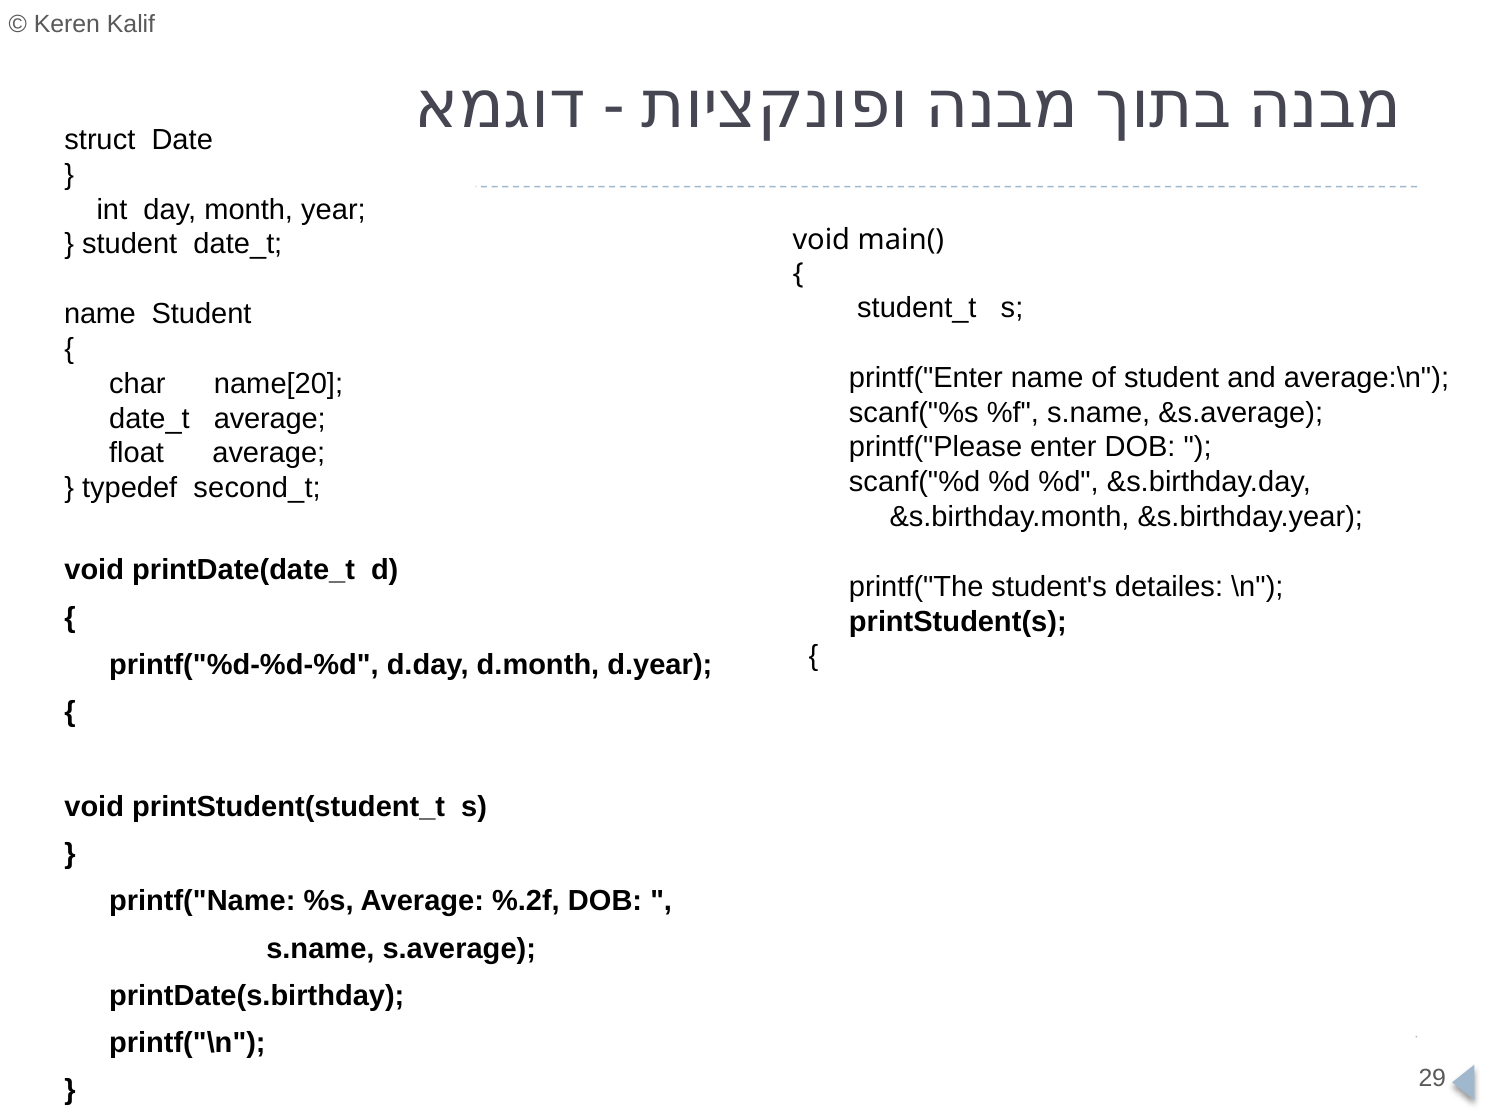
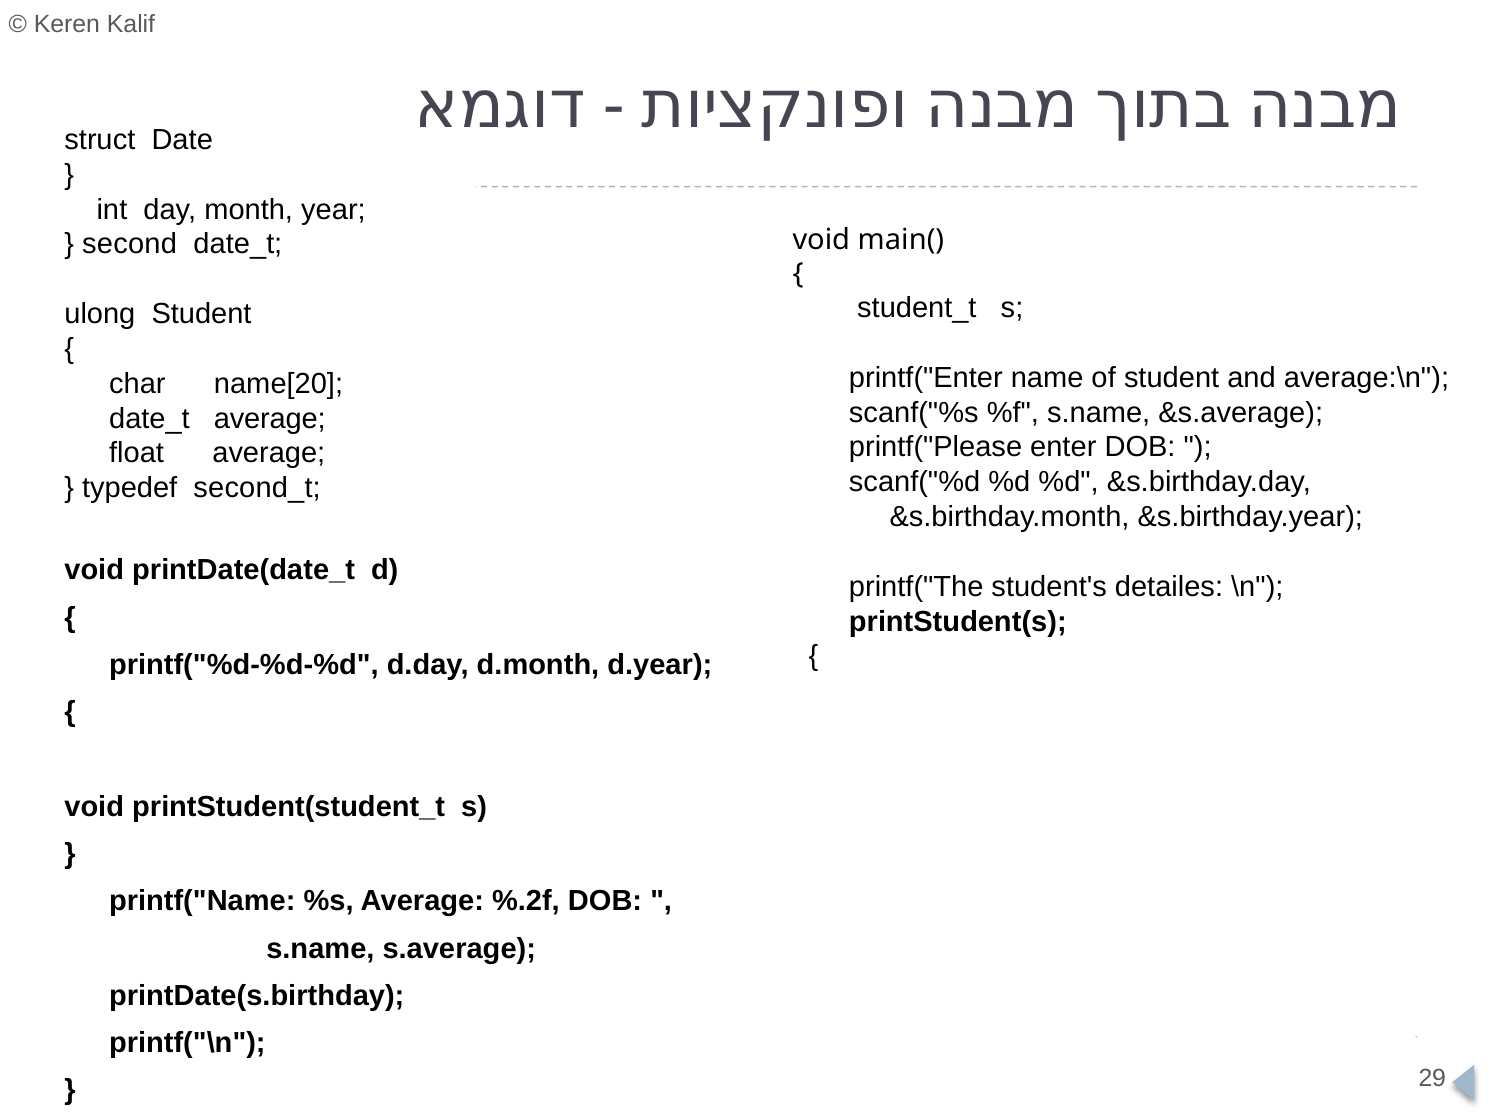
student: student -> second (130, 244)
name: name -> ulong (100, 314)
